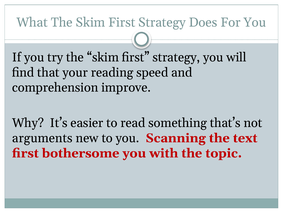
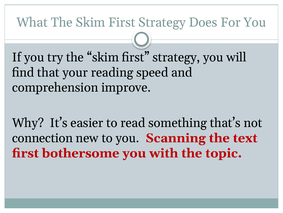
arguments: arguments -> connection (42, 138)
